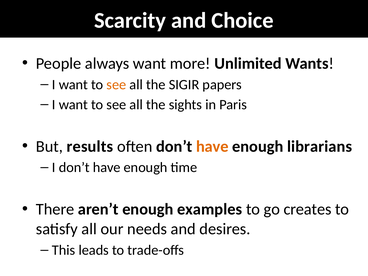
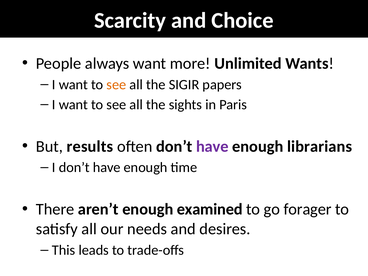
have colour: orange -> purple (212, 146)
examples: examples -> examined (210, 209)
creates: creates -> forager (308, 209)
